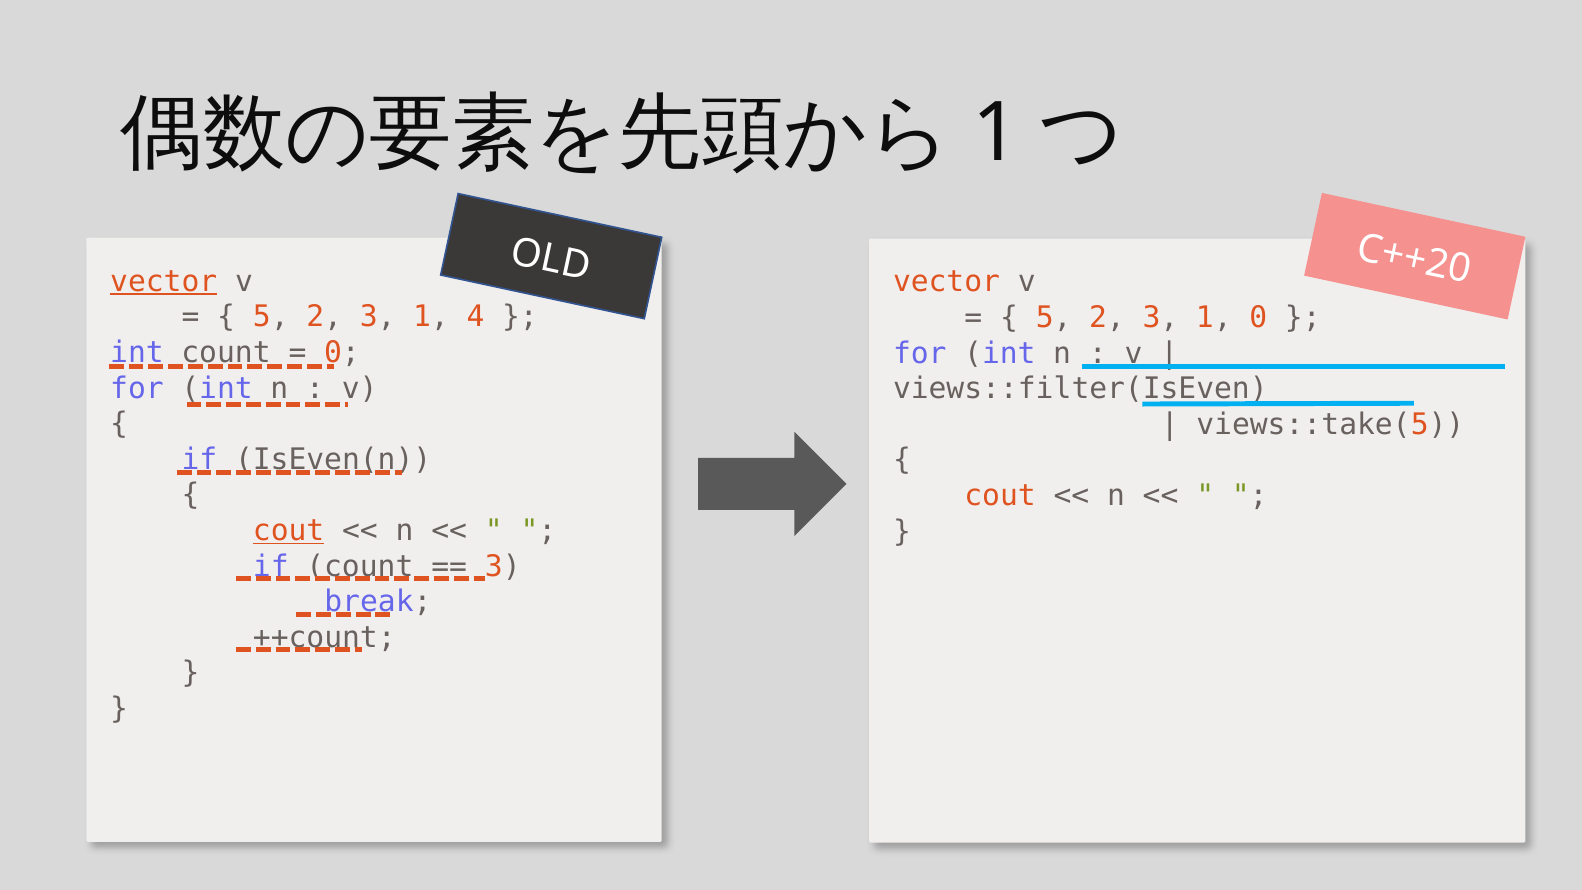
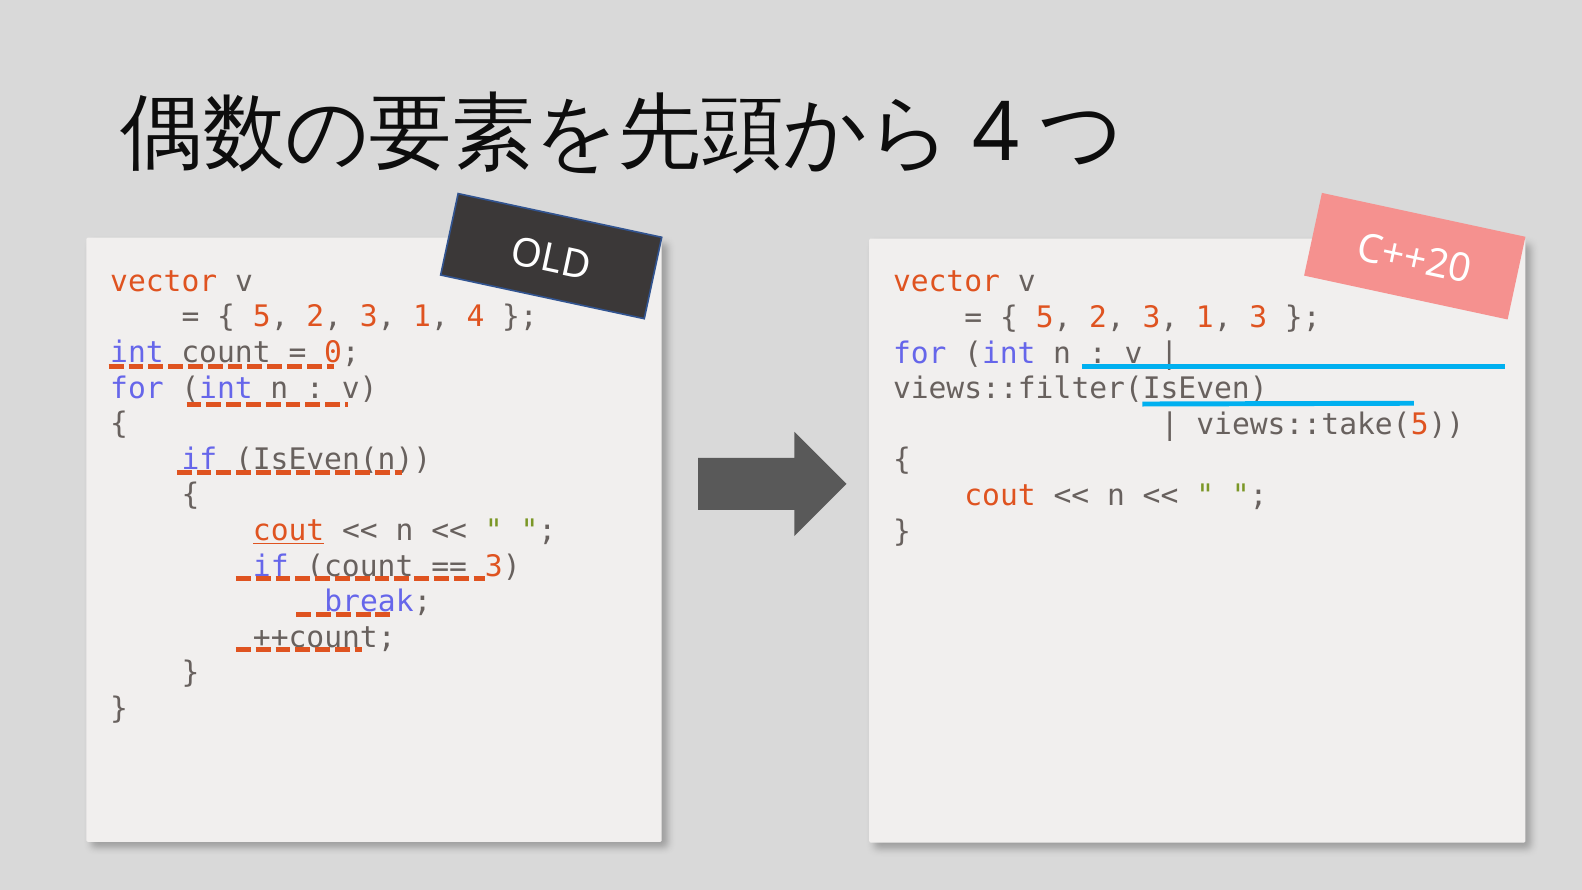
1: 1 -> 4 (996, 133)
vector underline: present -> none (164, 281)
1 0: 0 -> 3 (1258, 318)
